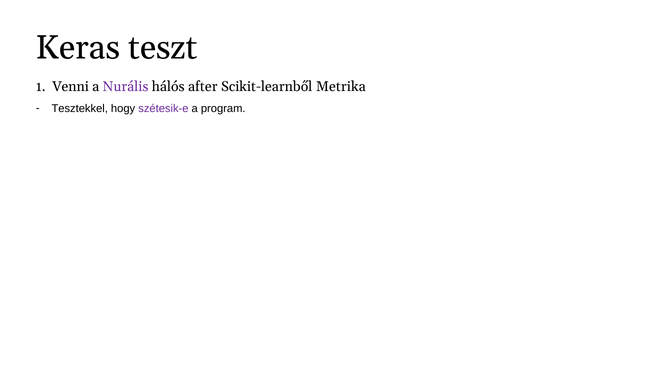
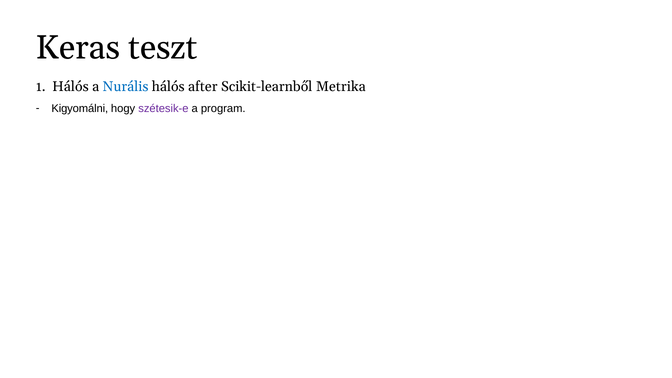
1 Venni: Venni -> Hálós (71, 87)
Nurális colour: purple -> blue (126, 87)
Tesztekkel: Tesztekkel -> Kigyomálni (80, 109)
